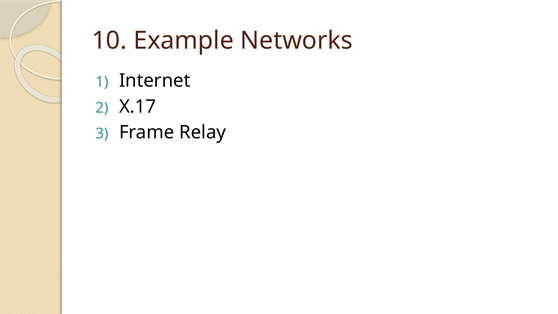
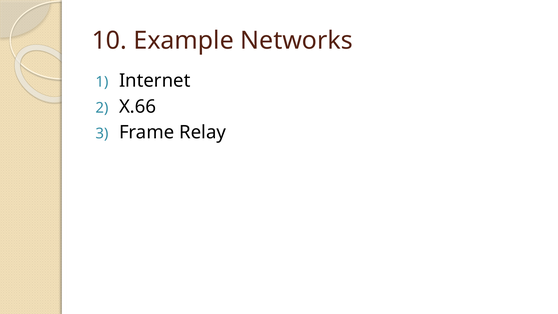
X.17: X.17 -> X.66 (138, 107)
